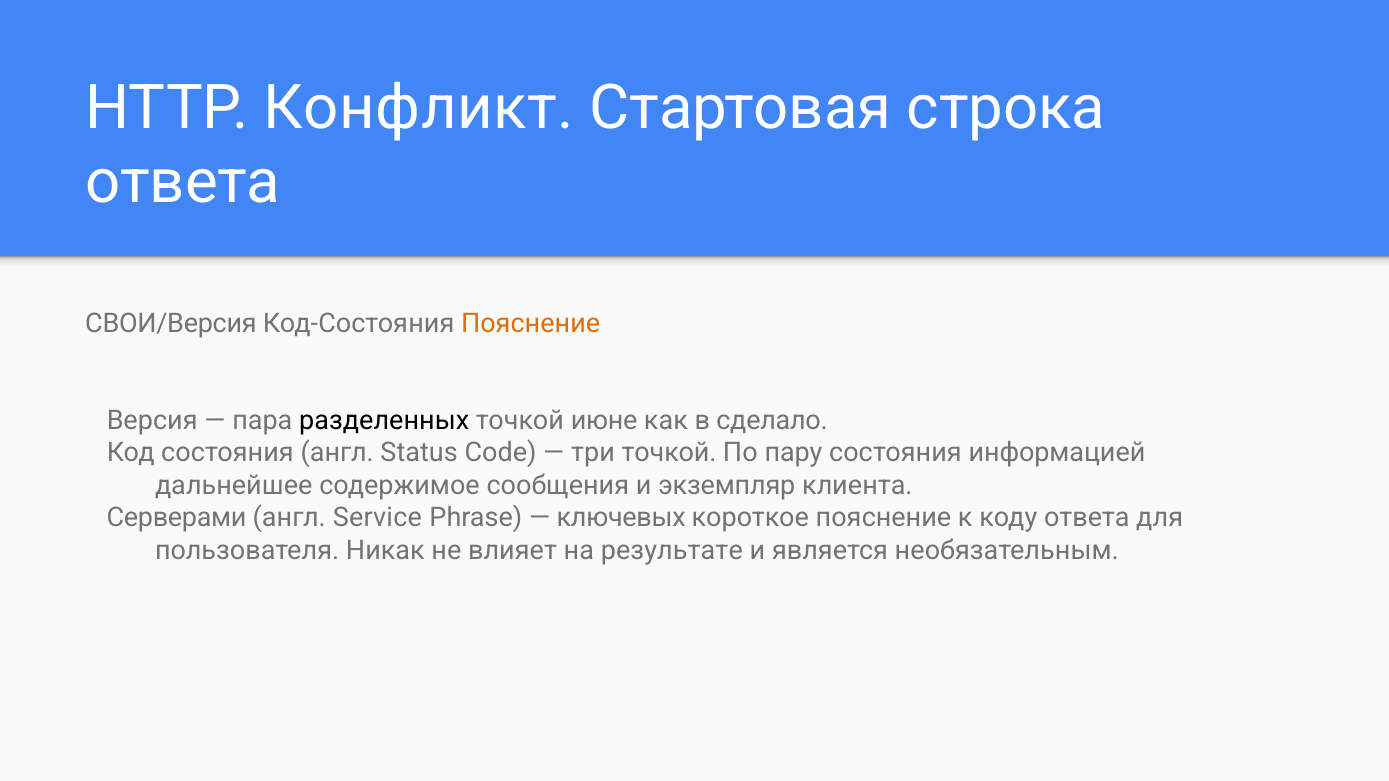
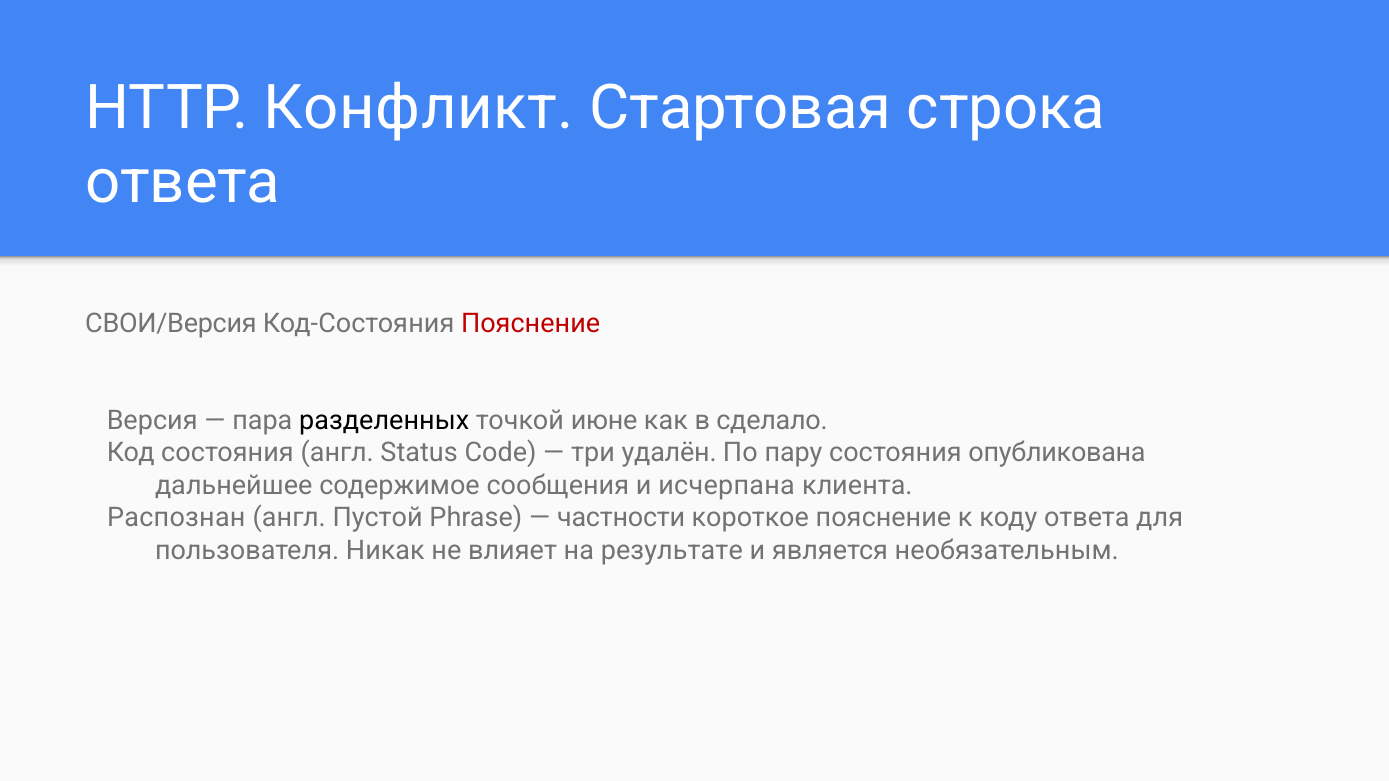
Пояснение colour: orange -> red (531, 324)
три точкой: точкой -> удалён (669, 453)
информацией: информацией -> опубликована (1057, 453)
экземпляр: экземпляр -> исчерпана (727, 486)
Серверами: Серверами -> Распознан (176, 518)
Service: Service -> Пустой (378, 518)
ключевых: ключевых -> частности (621, 518)
